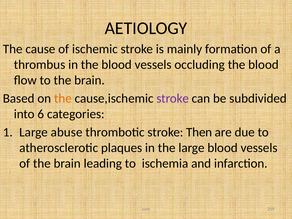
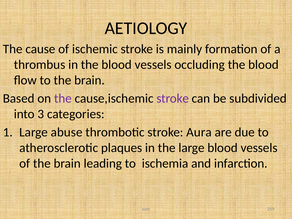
the colour: orange -> purple (63, 98)
6: 6 -> 3 (41, 114)
Then: Then -> Aura (199, 132)
